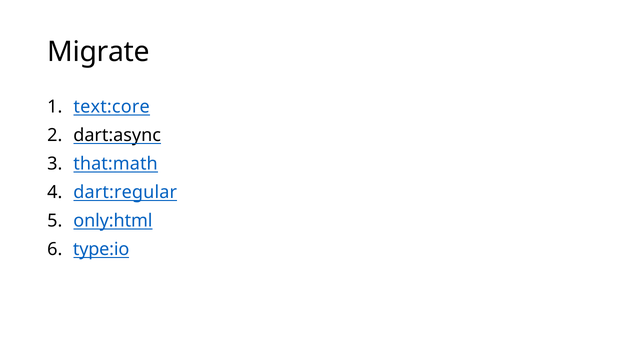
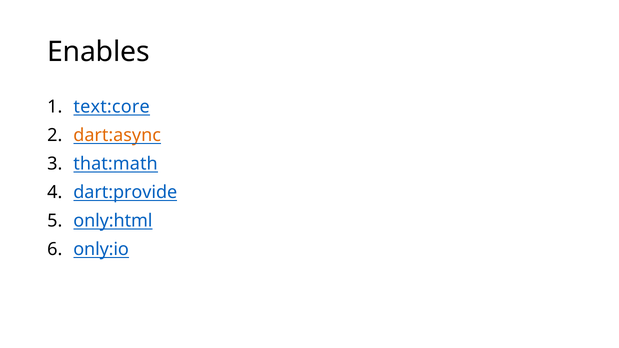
Migrate: Migrate -> Enables (98, 52)
dart:async colour: black -> orange (117, 135)
dart:regular: dart:regular -> dart:provide (125, 192)
type:io: type:io -> only:io (101, 249)
